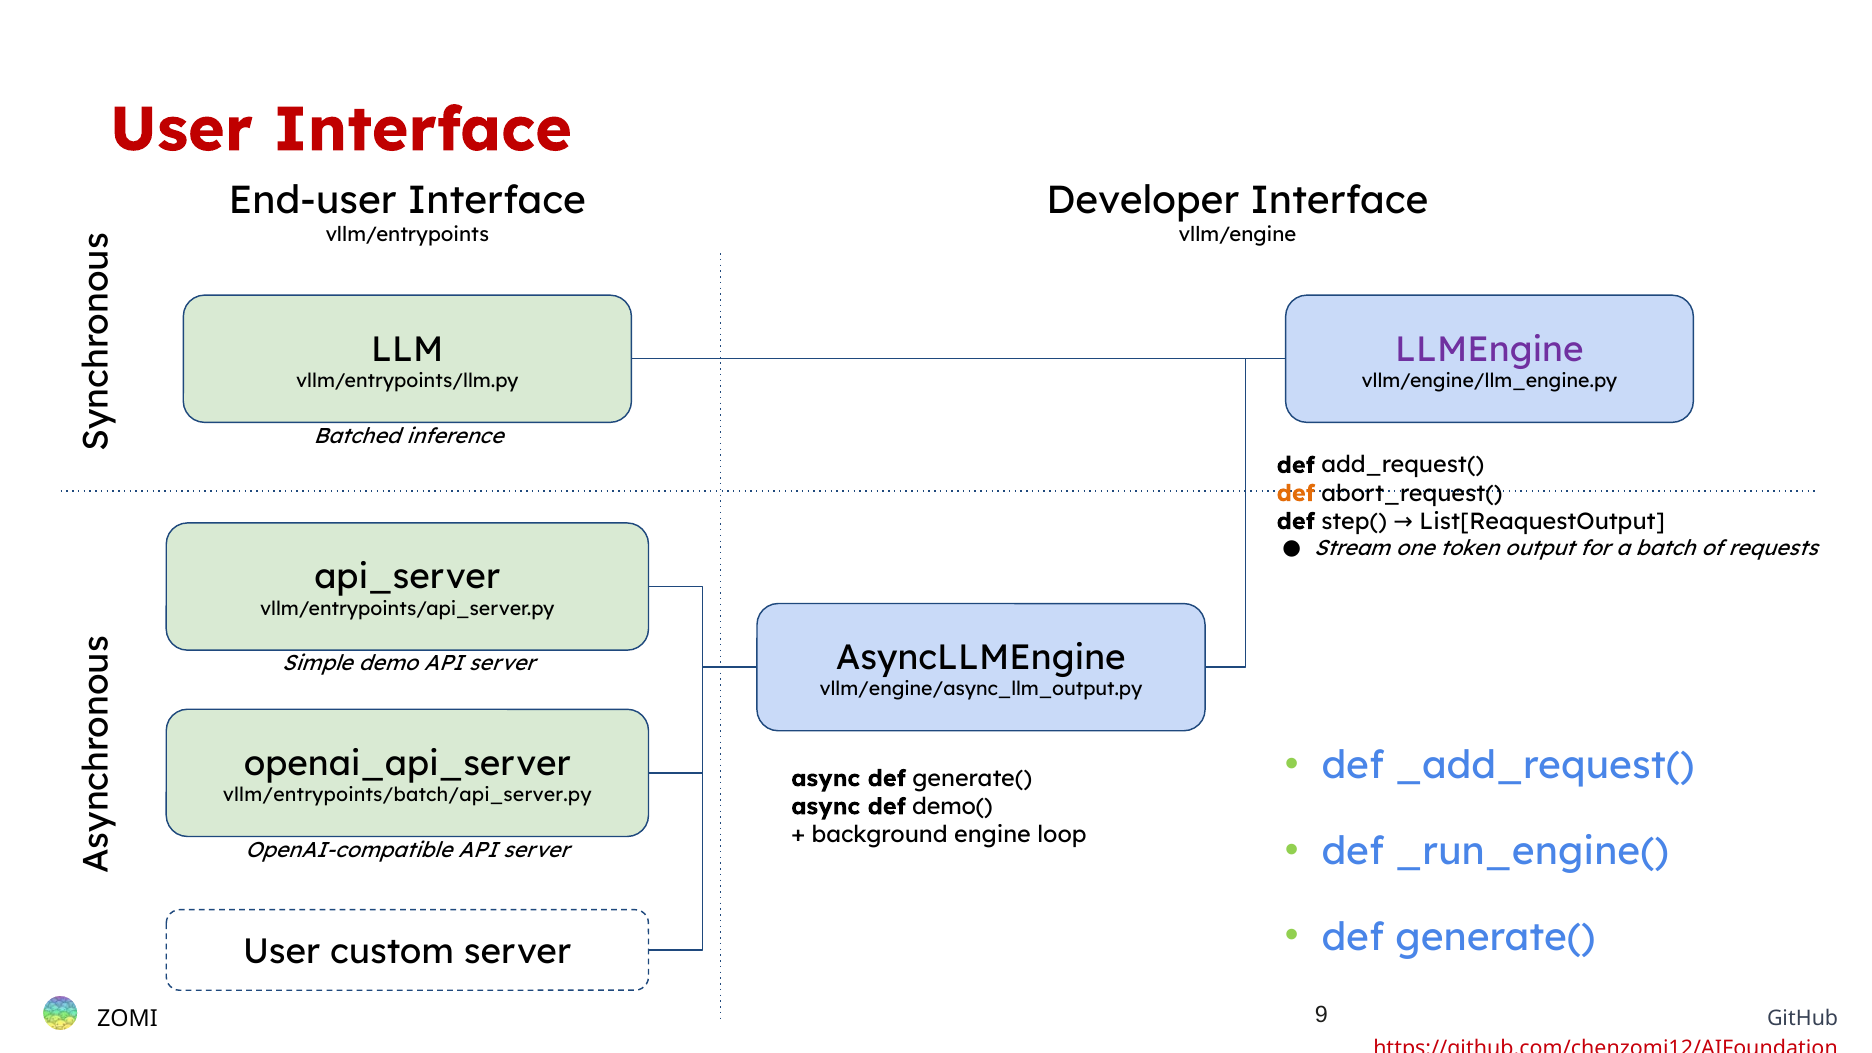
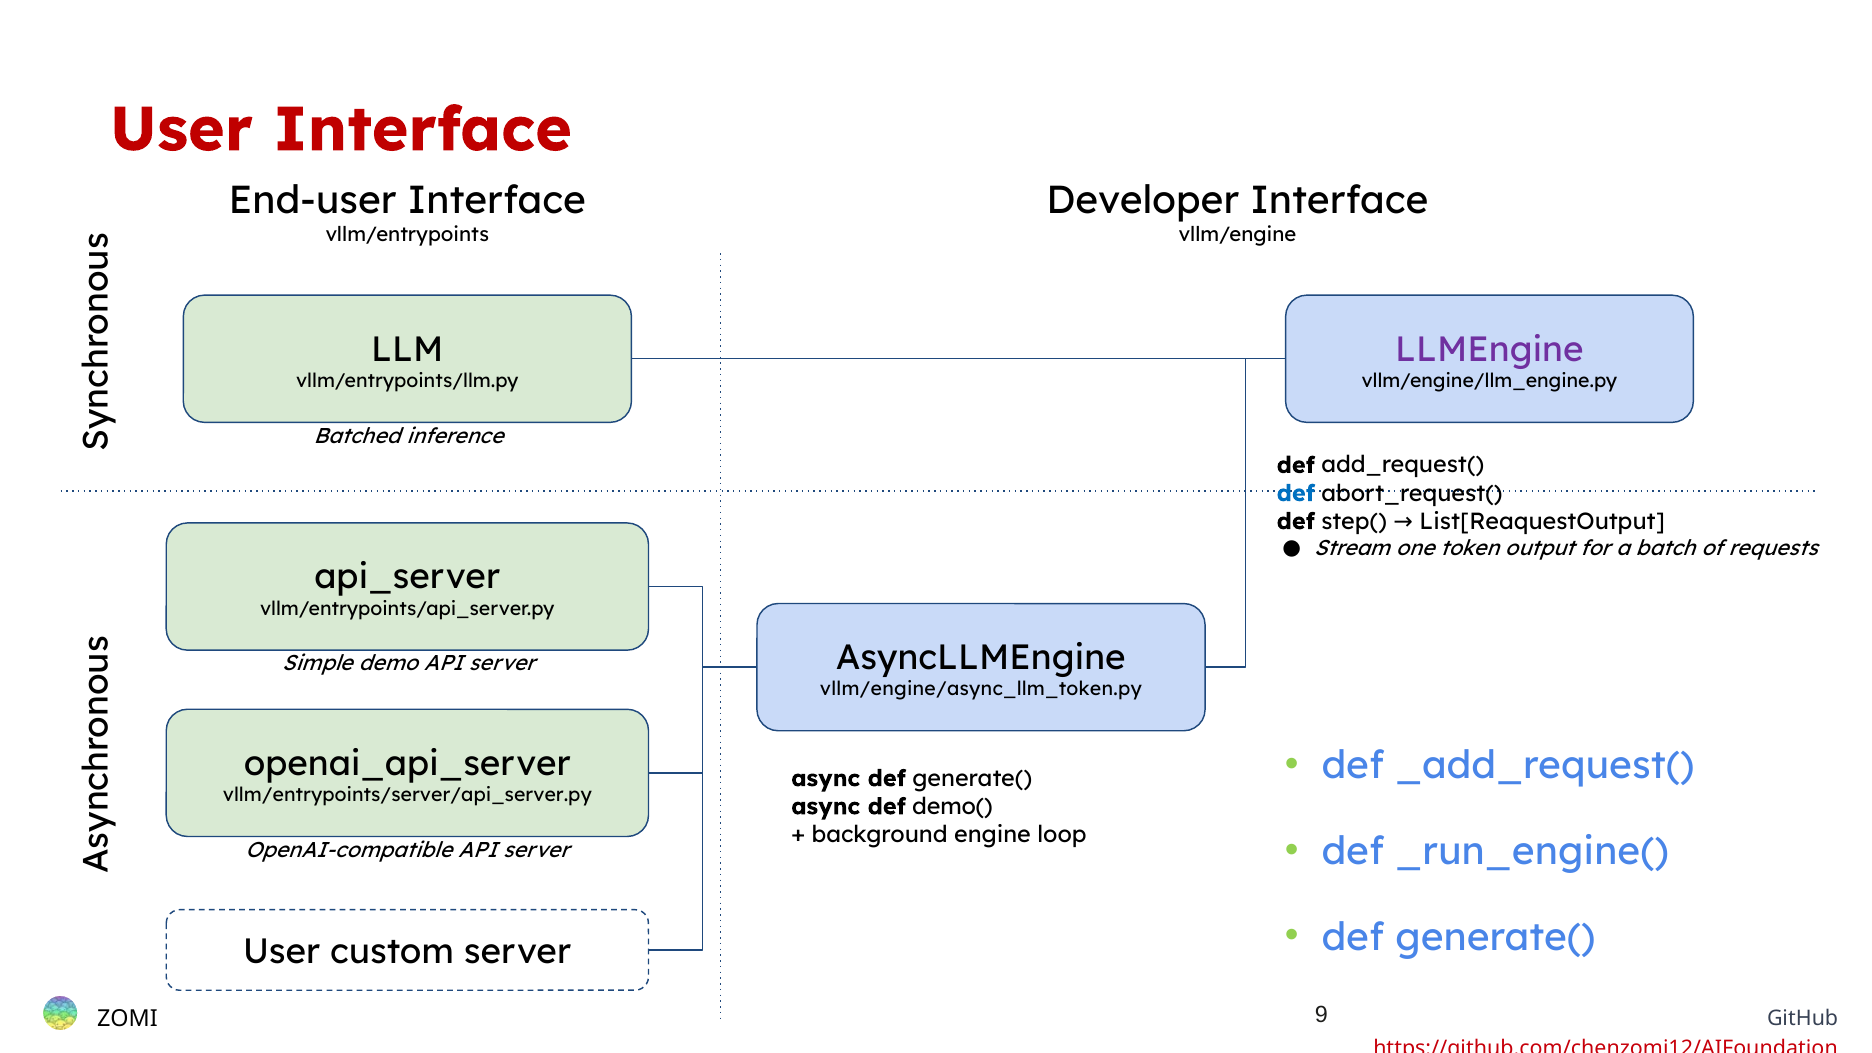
def colour: orange -> blue (1296, 493)
vllm/engine/async_llm_output.py: vllm/engine/async_llm_output.py -> vllm/engine/async_llm_token.py (981, 689)
vllm/entrypoints/batch/api_server.py: vllm/entrypoints/batch/api_server.py -> vllm/entrypoints/server/api_server.py (407, 795)
